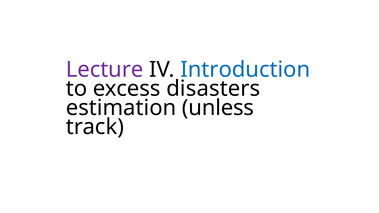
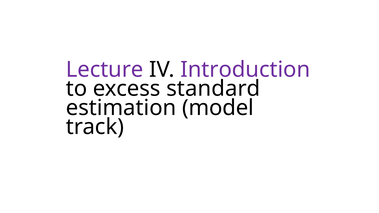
Introduction colour: blue -> purple (245, 70)
disasters: disasters -> standard (213, 89)
unless: unless -> model (218, 108)
